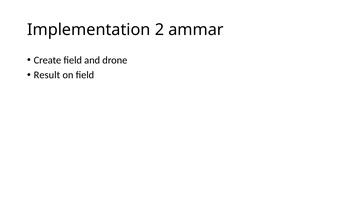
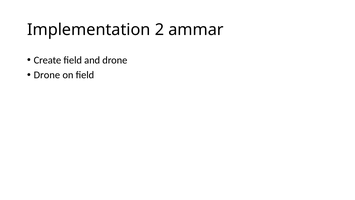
Result: Result -> Drone (47, 75)
